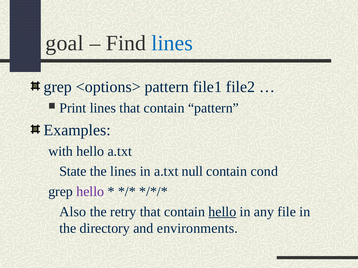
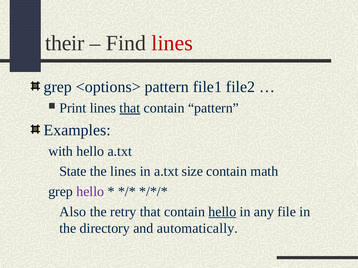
goal: goal -> their (65, 43)
lines colour: blue -> red (172, 43)
that underline: none -> present (130, 108)
null: null -> size (192, 172)
cond: cond -> math (264, 172)
environments: environments -> automatically (197, 229)
